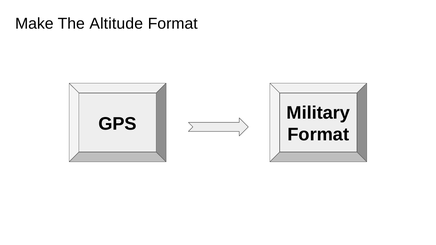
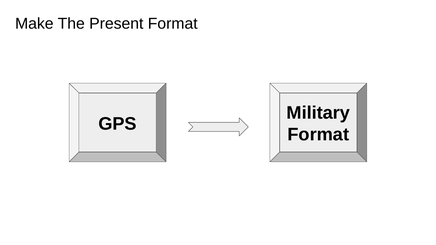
Altitude: Altitude -> Present (116, 24)
